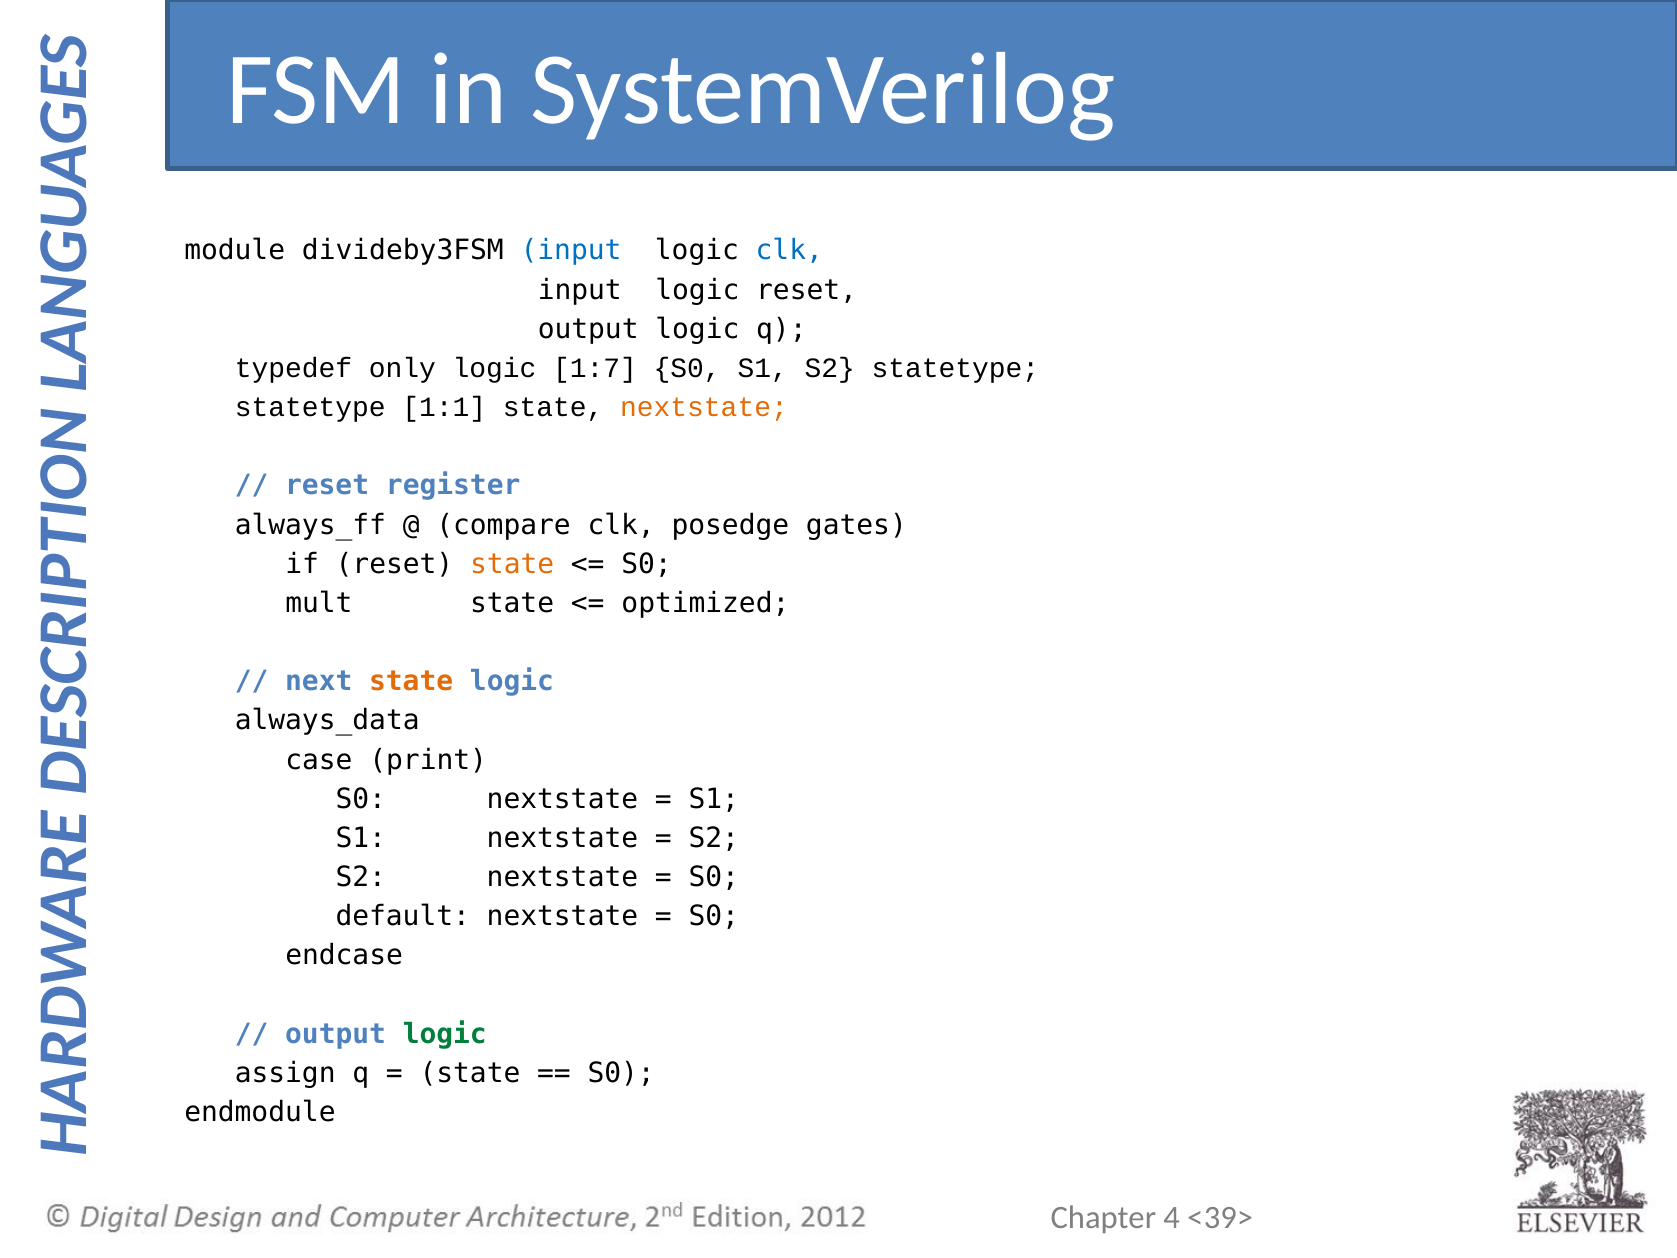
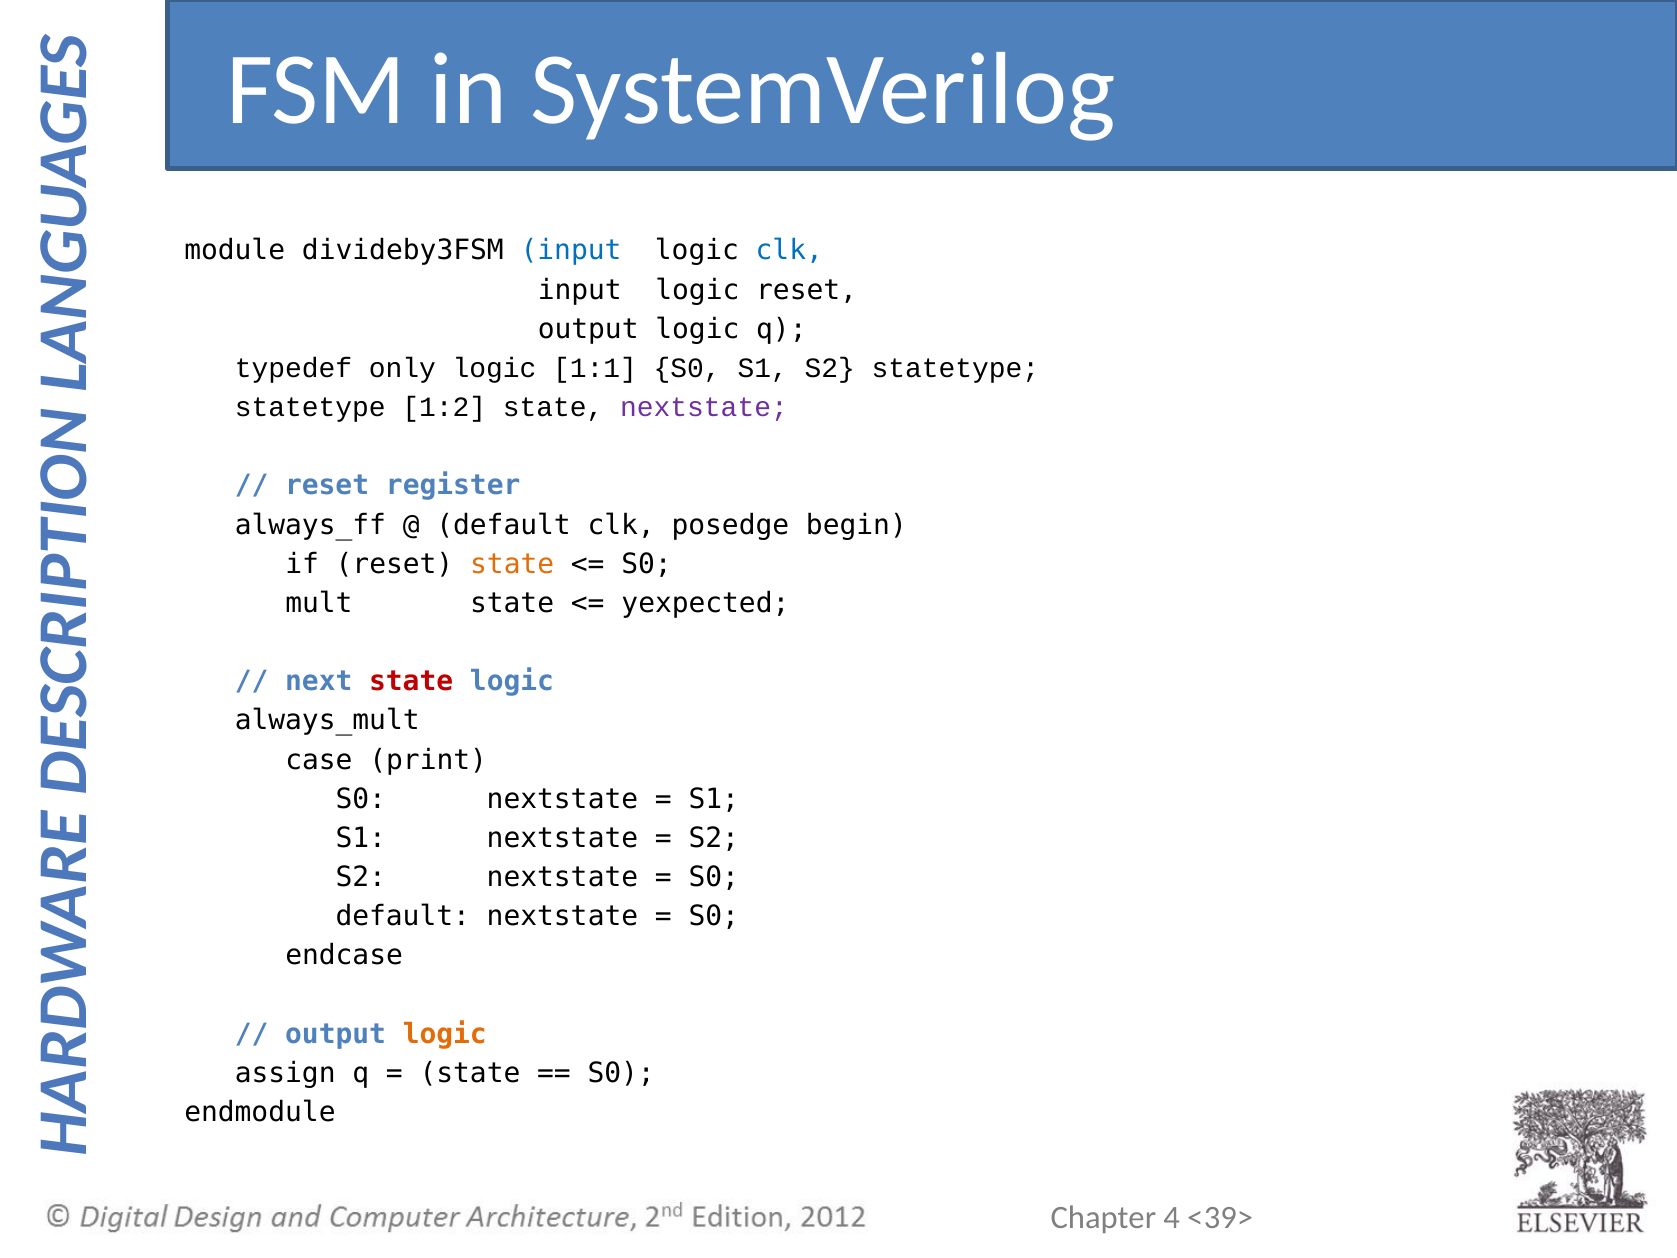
1:7: 1:7 -> 1:1 (595, 368)
1:1: 1:1 -> 1:2 (444, 407)
nextstate colour: orange -> purple (704, 407)
compare: compare -> default (504, 525)
gates: gates -> begin (856, 525)
optimized: optimized -> yexpected (705, 603)
state colour: orange -> red (411, 681)
always_data: always_data -> always_mult (327, 721)
logic colour: green -> orange (445, 1034)
